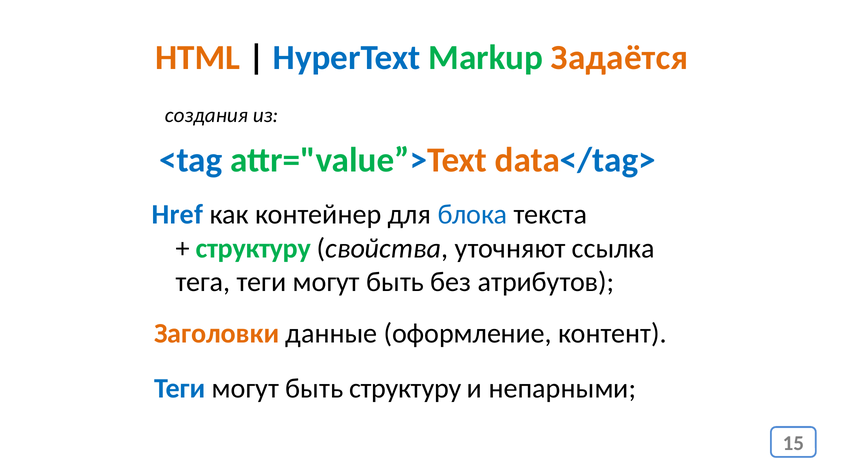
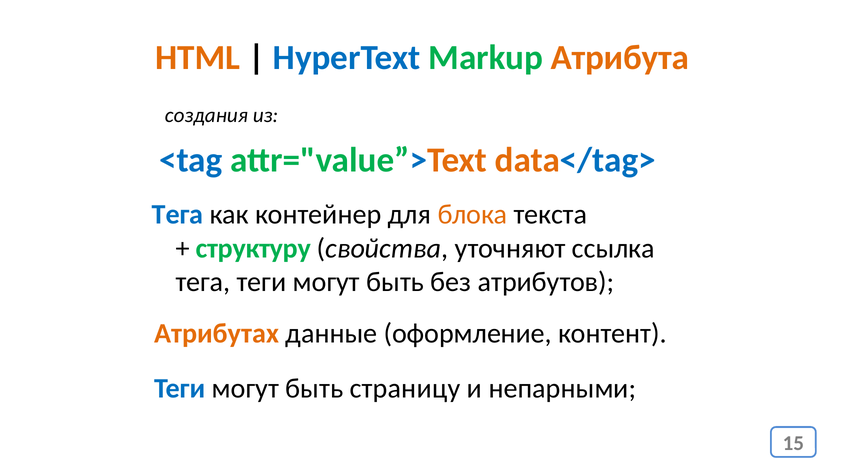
Задаётся: Задаётся -> Атрибута (620, 58)
Href: Href -> Тега (178, 214)
блока colour: blue -> orange (472, 214)
Заголовки: Заголовки -> Атрибутах (217, 334)
быть структуру: структуру -> страницу (405, 388)
